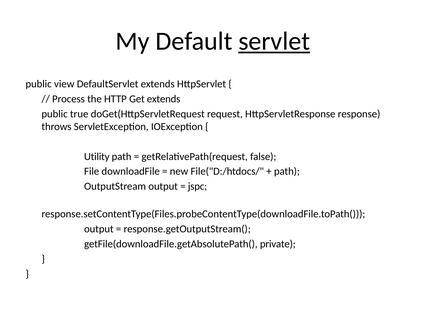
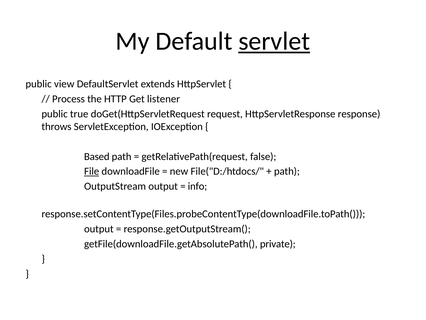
Get extends: extends -> listener (164, 99)
Utility: Utility -> Based (97, 156)
File underline: none -> present (92, 171)
jspc: jspc -> info (197, 186)
